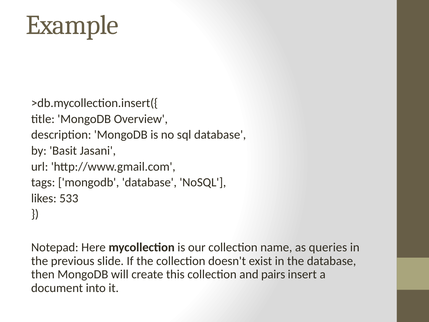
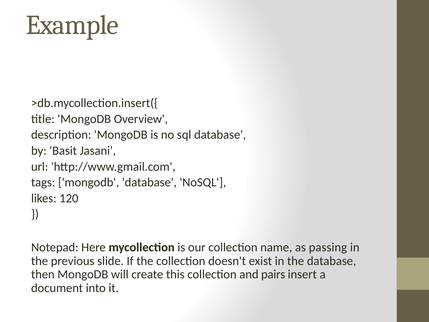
533: 533 -> 120 (69, 198)
queries: queries -> passing (328, 247)
